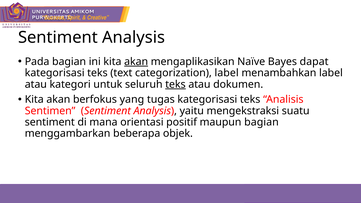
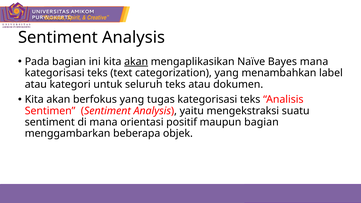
Bayes dapat: dapat -> mana (314, 62)
categorization label: label -> yang (227, 73)
teks underline: present -> none (175, 84)
